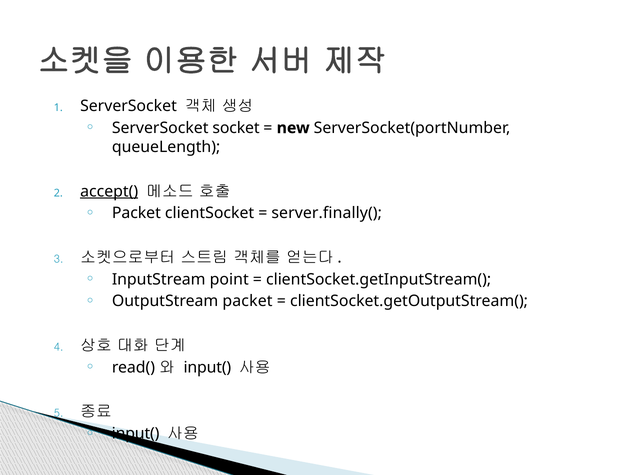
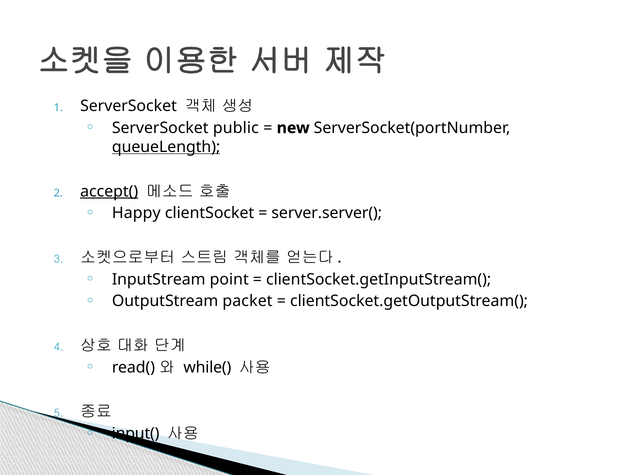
socket: socket -> public (236, 128)
queueLength underline: none -> present (166, 147)
Packet: Packet -> Happy (136, 213)
server.finally(: server.finally( -> server.server( (327, 213)
input(: input( -> while( (207, 368)
